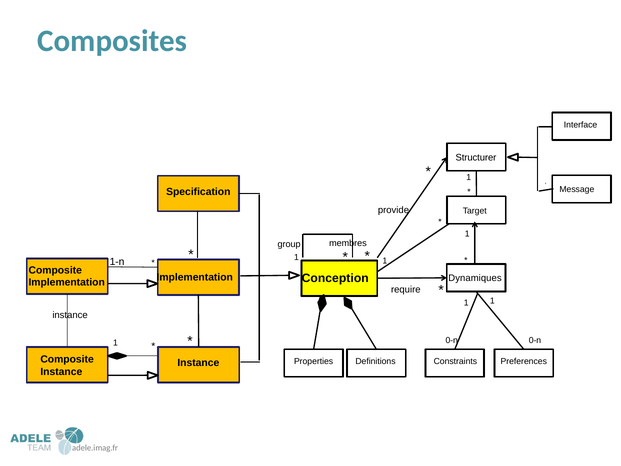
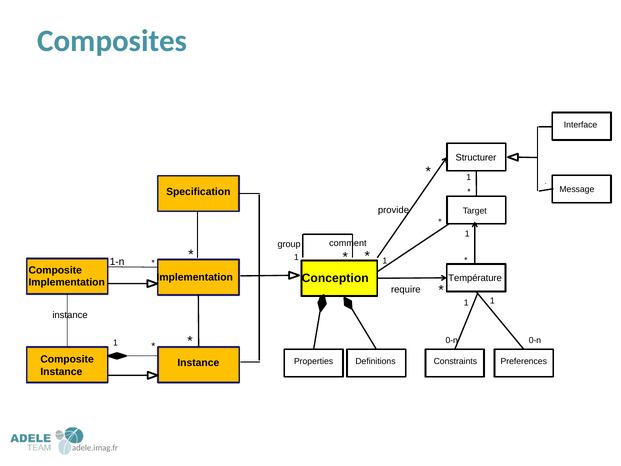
membres: membres -> comment (348, 243)
Dynamiques: Dynamiques -> Température (475, 278)
